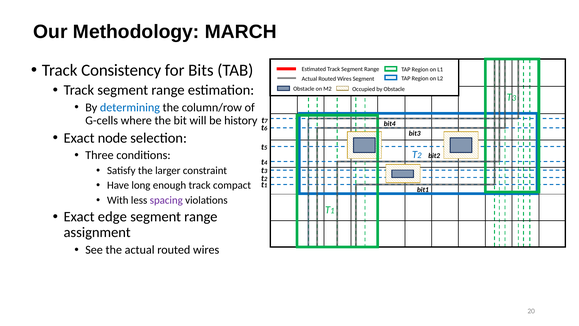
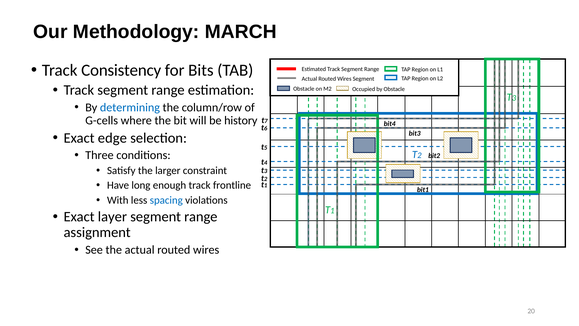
node: node -> edge (112, 138)
compact: compact -> frontline (232, 185)
spacing colour: purple -> blue (166, 200)
edge: edge -> layer (112, 217)
